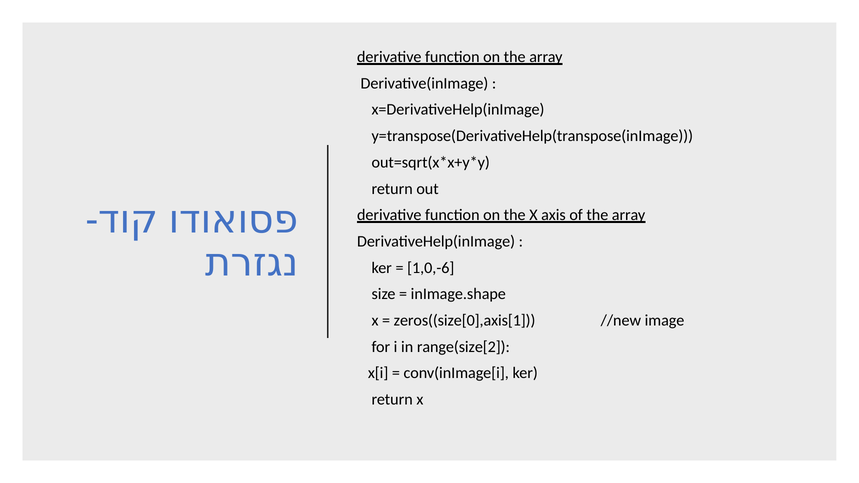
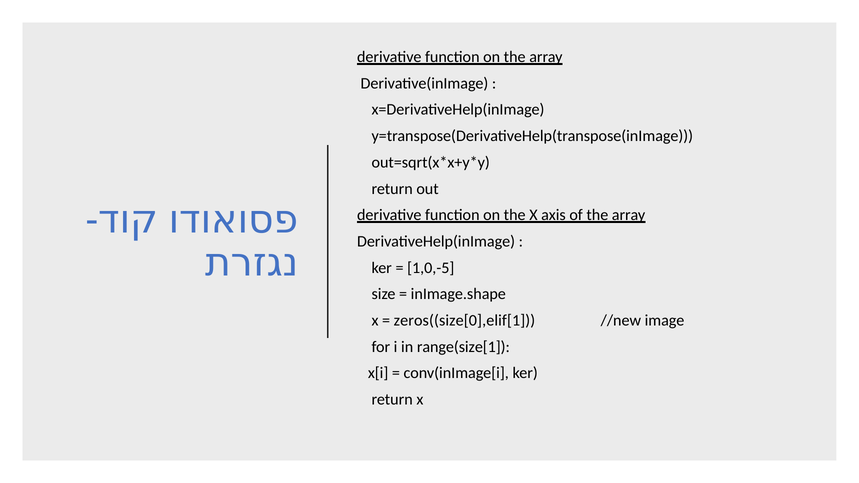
1,0,-6: 1,0,-6 -> 1,0,-5 (431, 268)
zeros((size[0],axis[1: zeros((size[0],axis[1 -> zeros((size[0],elif[1 (464, 321)
range(size[2: range(size[2 -> range(size[1 (463, 347)
